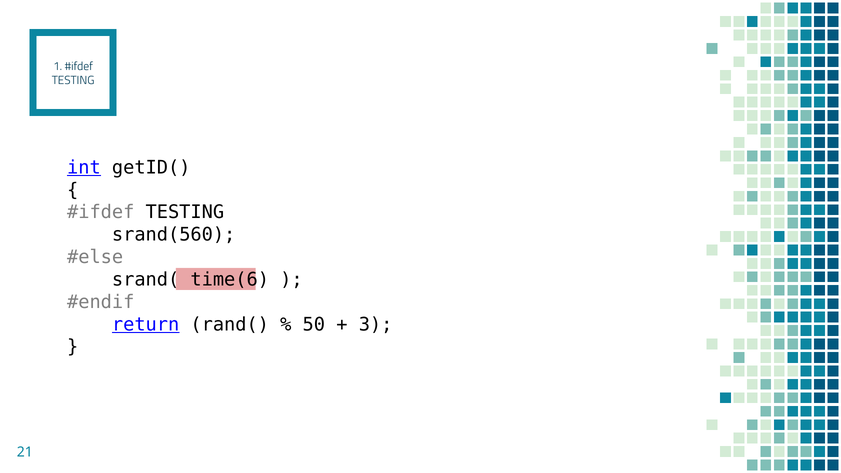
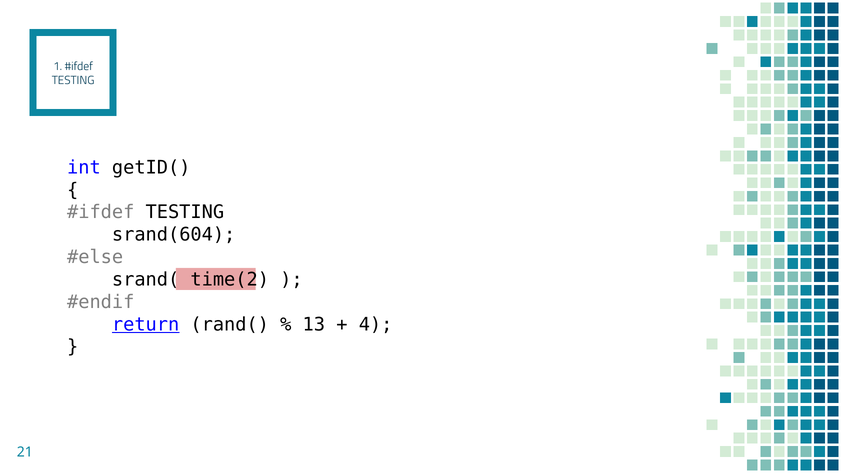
int underline: present -> none (84, 168)
srand(560: srand(560 -> srand(604 (174, 235)
time(6: time(6 -> time(2 (230, 280)
50: 50 -> 13 (314, 324)
3: 3 -> 4 (376, 324)
